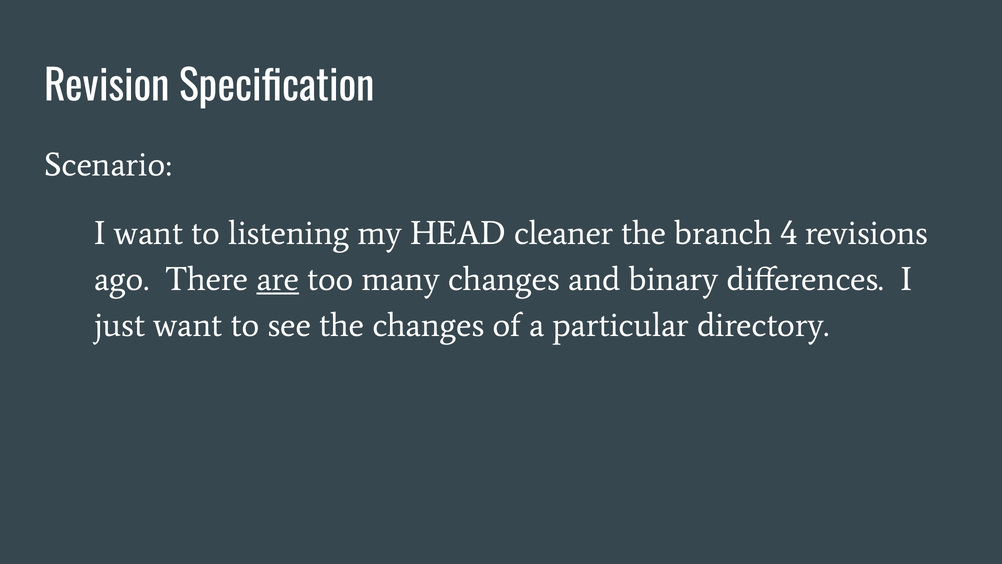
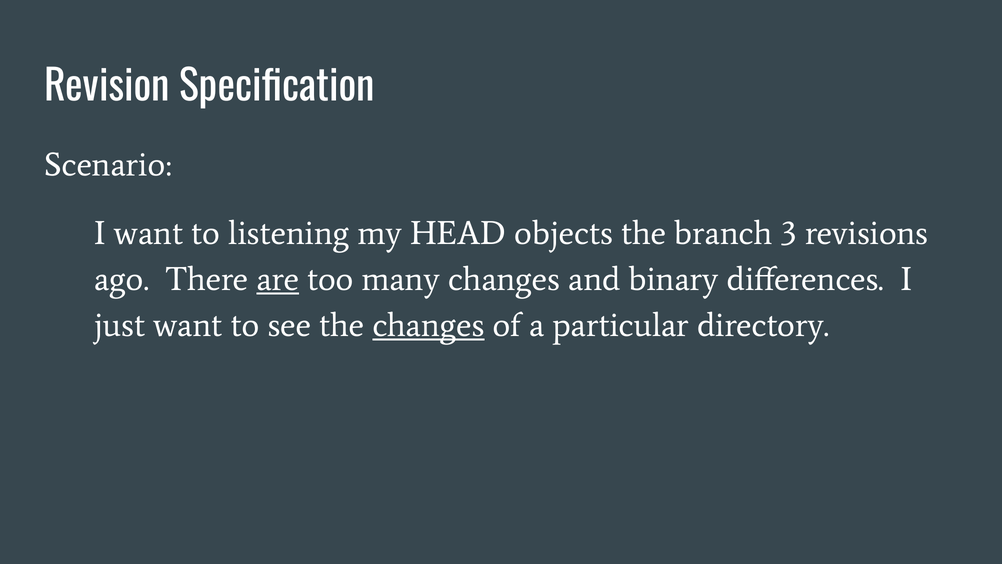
cleaner: cleaner -> objects (564, 233)
4: 4 -> 3 (789, 233)
changes underline: none -> present (428, 325)
